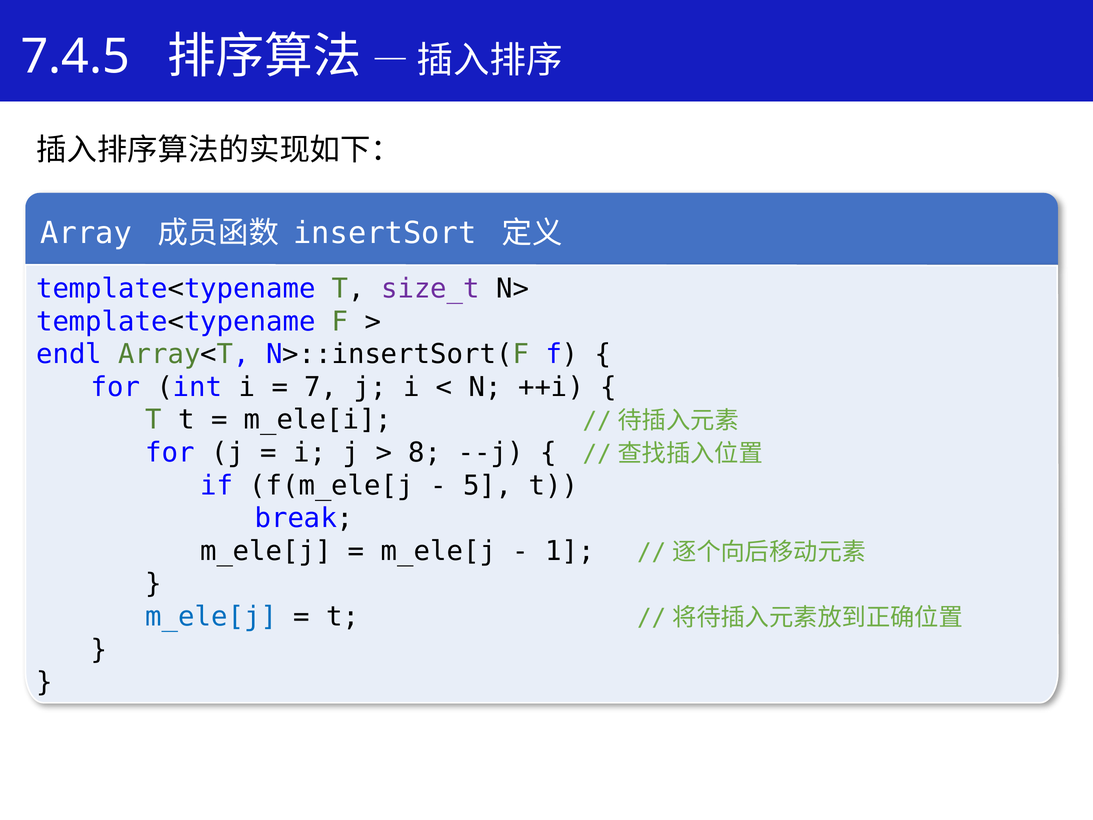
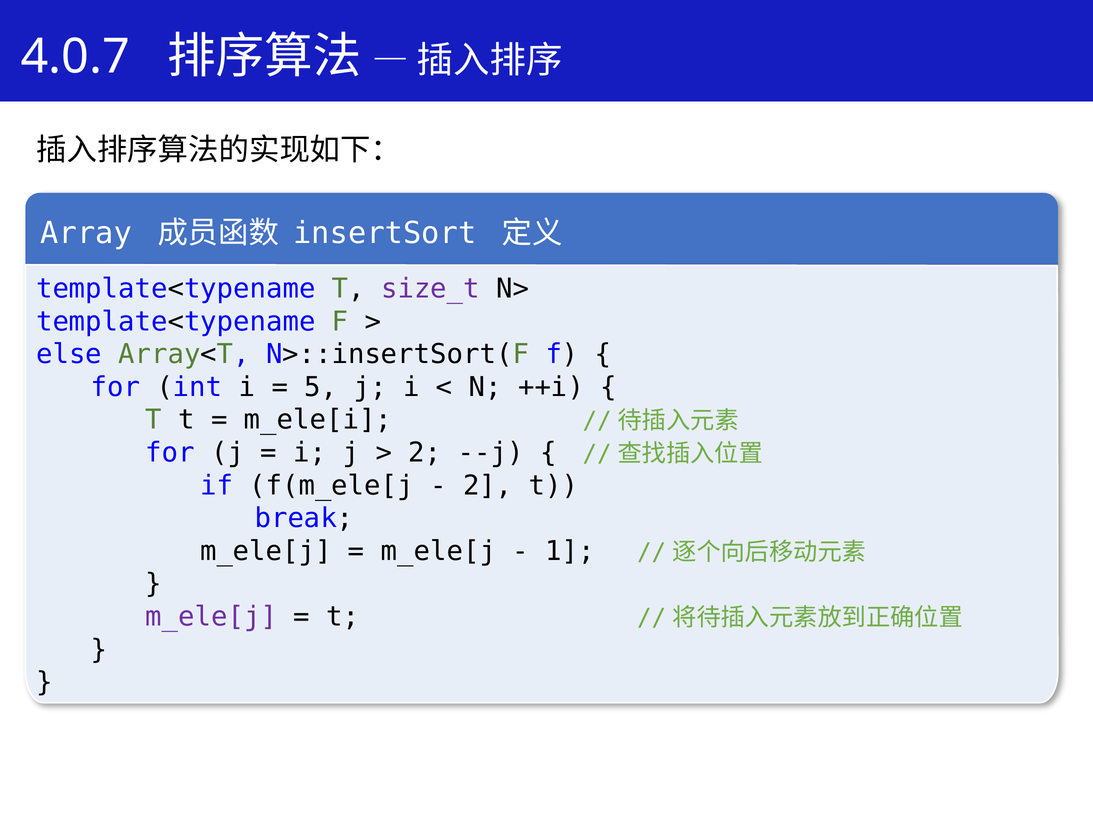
7.4.5: 7.4.5 -> 4.0.7 (75, 56)
endl: endl -> else (69, 354)
7: 7 -> 5 (321, 387)
8: 8 -> 2 (425, 453)
5: 5 -> 2 (488, 485)
m_ele[j colour: blue -> purple (211, 617)
